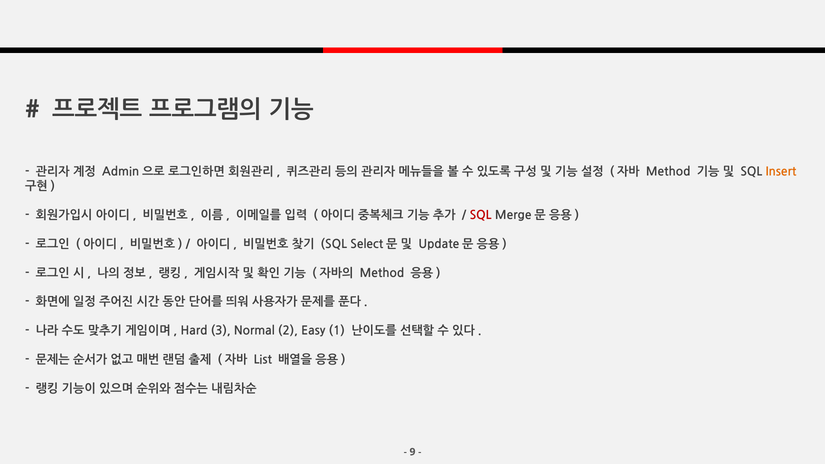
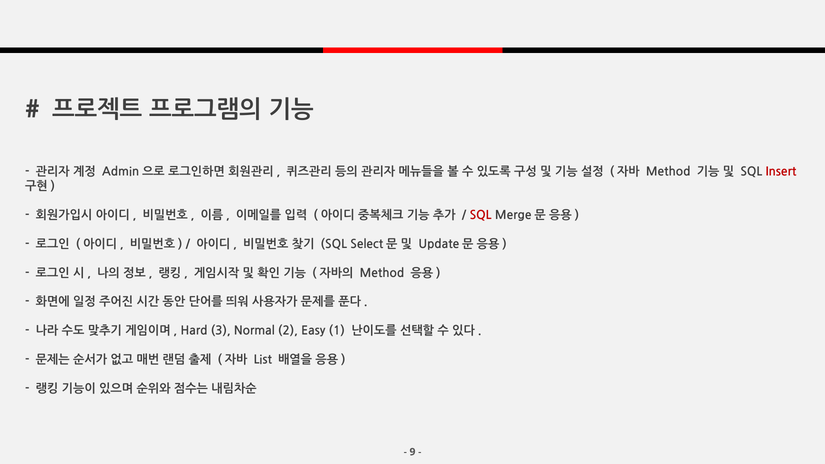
Insert colour: orange -> red (781, 172)
